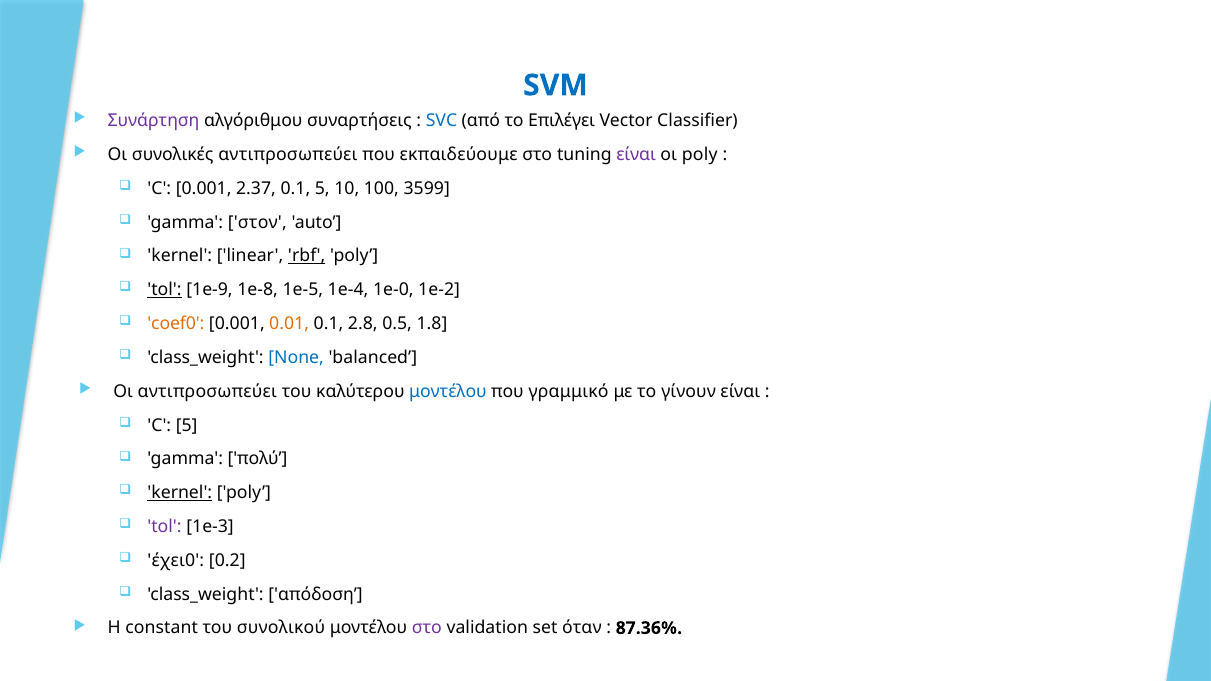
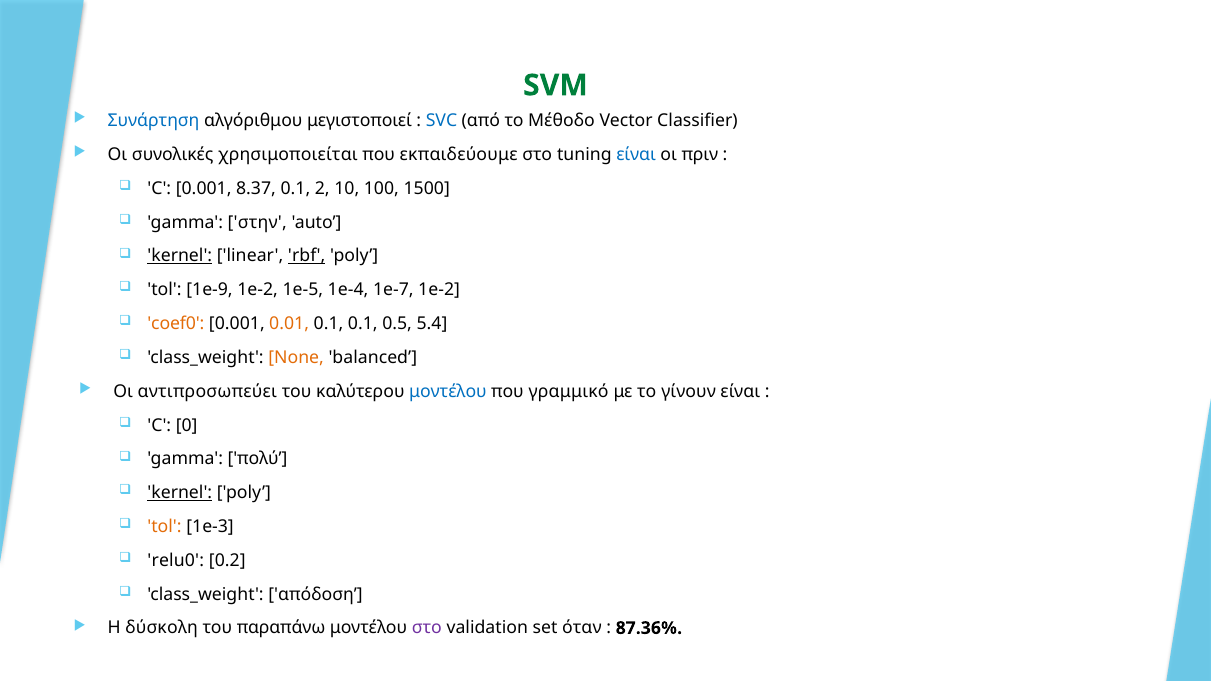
SVM colour: blue -> green (556, 85)
Συνάρτηση colour: purple -> blue (154, 121)
συναρτήσεις: συναρτήσεις -> μεγιστοποιεί (360, 121)
Επιλέγει: Επιλέγει -> Μέθοδο (561, 121)
συνολικές αντιπροσωπεύει: αντιπροσωπεύει -> χρησιμοποιείται (288, 155)
είναι colour: purple -> blue (636, 155)
οι poly: poly -> πριν (700, 155)
2.37: 2.37 -> 8.37 (256, 189)
0.1 5: 5 -> 2 (322, 189)
3599: 3599 -> 1500 (427, 189)
στον: στον -> στην (257, 222)
kernel underline: none -> present (180, 256)
tol underline: present -> none (165, 290)
1e-9 1e-8: 1e-8 -> 1e-2 (258, 290)
1e-0: 1e-0 -> 1e-7 (393, 290)
0.1 2.8: 2.8 -> 0.1 (363, 324)
1.8: 1.8 -> 5.4 (432, 324)
None colour: blue -> orange (296, 358)
C 5: 5 -> 0 (187, 425)
tol colour: purple -> orange (165, 527)
έχει0: έχει0 -> relu0 (176, 561)
constant: constant -> δύσκολη (162, 628)
συνολικού: συνολικού -> παραπάνω (281, 628)
